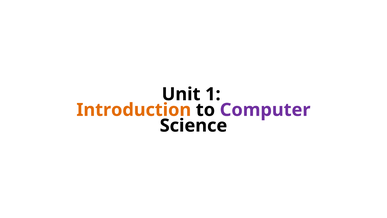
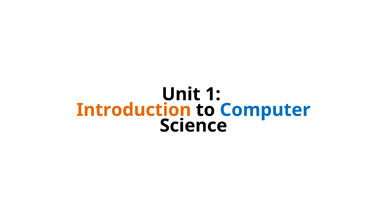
Computer colour: purple -> blue (265, 110)
